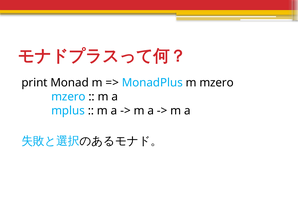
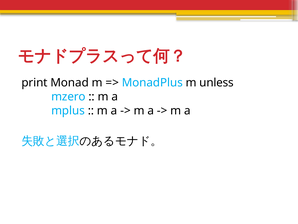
m mzero: mzero -> unless (217, 83)
